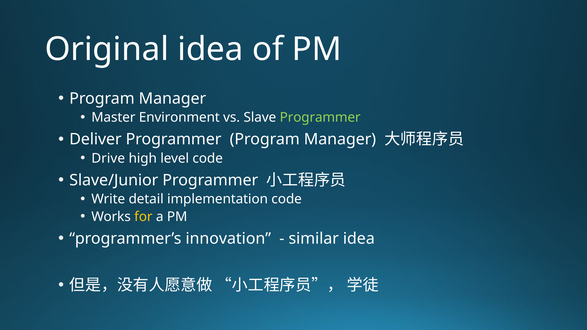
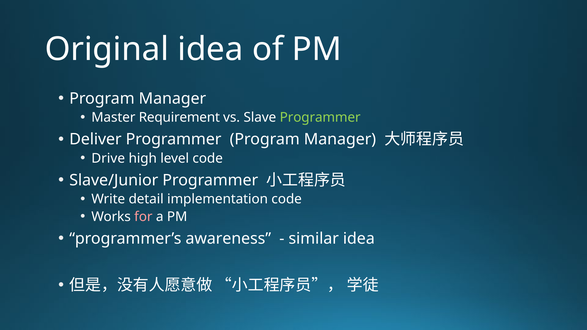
Environment: Environment -> Requirement (179, 117)
for colour: yellow -> pink (143, 217)
innovation: innovation -> awareness (228, 239)
